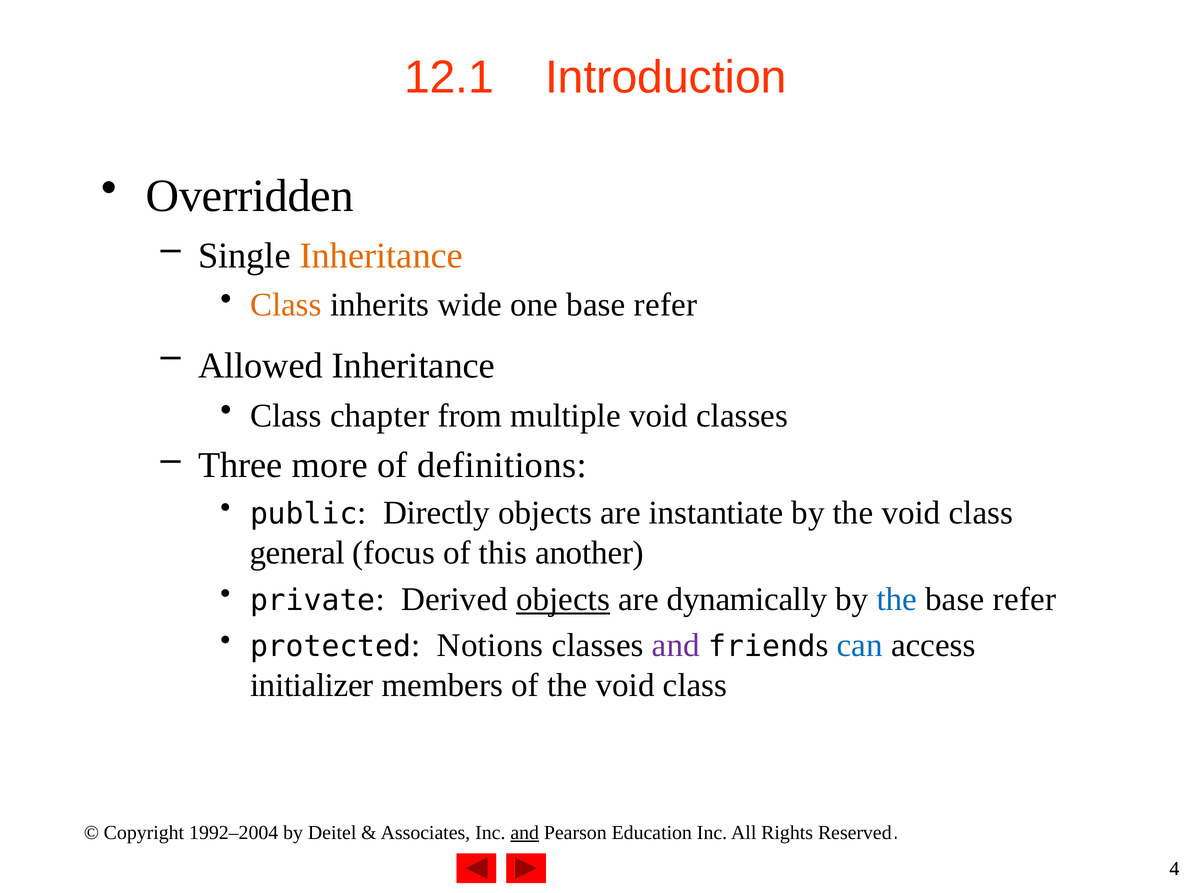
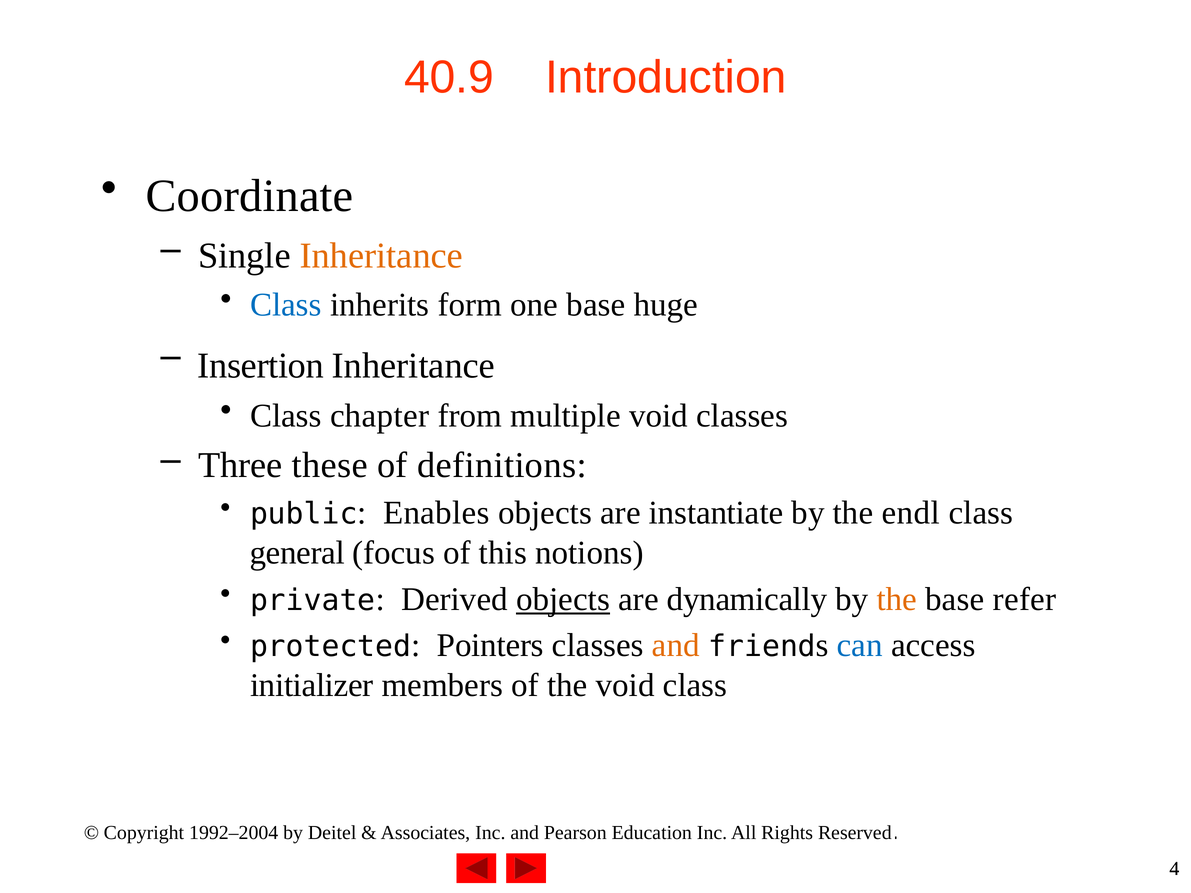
12.1: 12.1 -> 40.9 (449, 78)
Overridden: Overridden -> Coordinate (250, 196)
Class colour: orange -> blue (286, 305)
wide: wide -> form (470, 305)
one base refer: refer -> huge (666, 305)
Allowed: Allowed -> Insertion (261, 366)
more: more -> these (330, 465)
Directly: Directly -> Enables (436, 513)
by the void: void -> endl (911, 513)
another: another -> notions (589, 553)
the colour: blue -> orange (897, 599)
Notions: Notions -> Pointers (490, 646)
and colour: purple -> orange (676, 646)
and underline: present -> none (525, 833)
